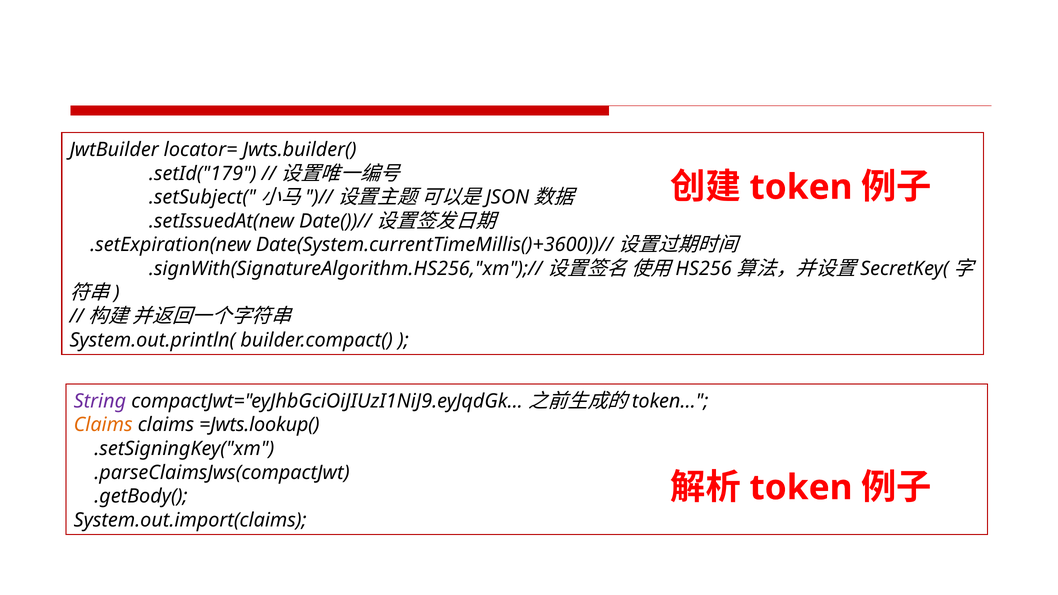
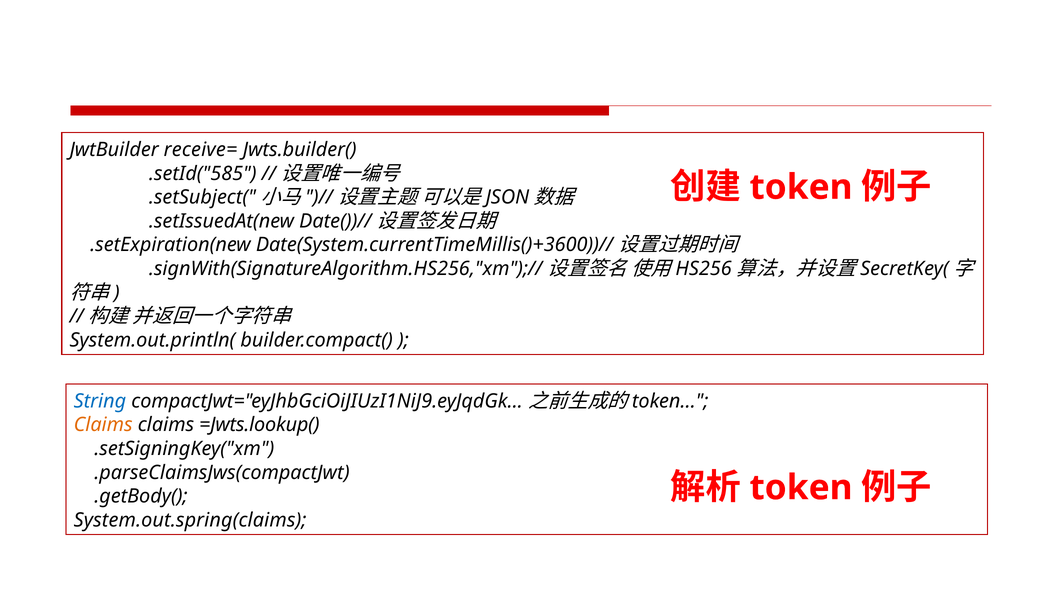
locator=: locator= -> receive= (201, 150)
.setId("179: .setId("179 -> .setId("585 (203, 174)
String colour: purple -> blue (100, 401)
System.out.import(claims: System.out.import(claims -> System.out.spring(claims (190, 520)
